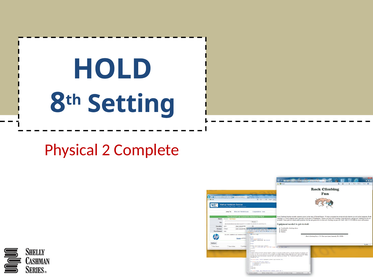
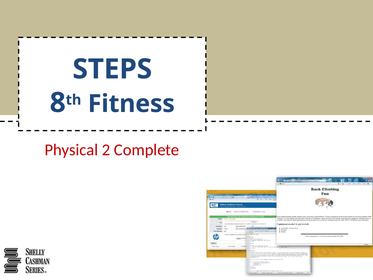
HOLD: HOLD -> STEPS (112, 69)
Setting: Setting -> Fitness (131, 104)
